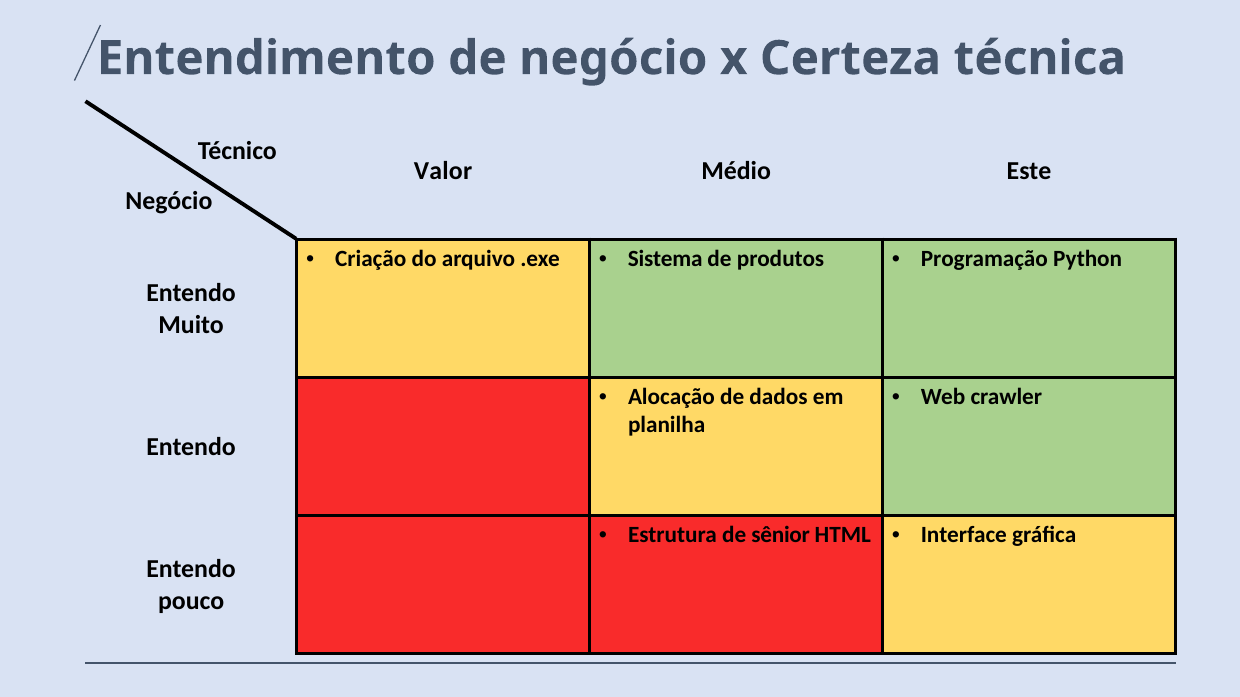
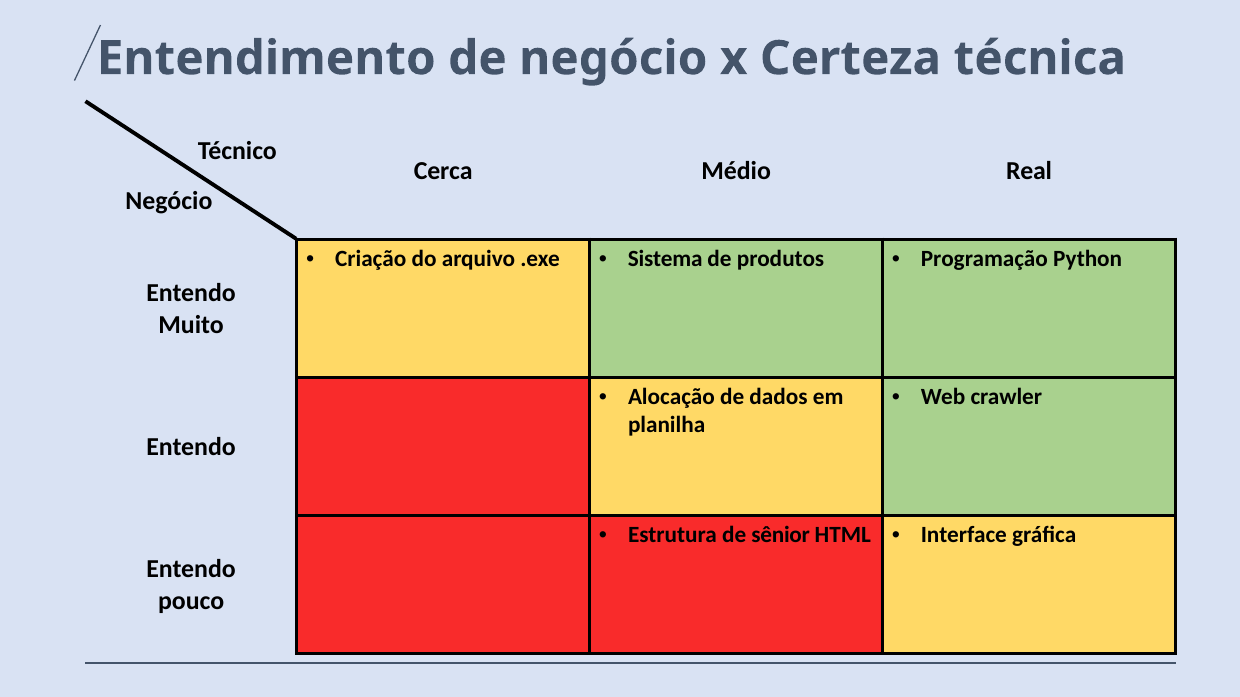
Valor: Valor -> Cerca (443, 171)
Este: Este -> Real (1029, 171)
